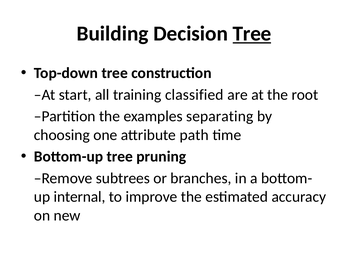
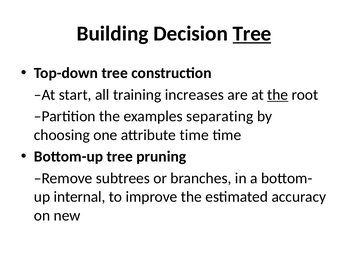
classified: classified -> increases (194, 95)
the underline: none -> present (278, 95)
attribute path: path -> time (194, 135)
